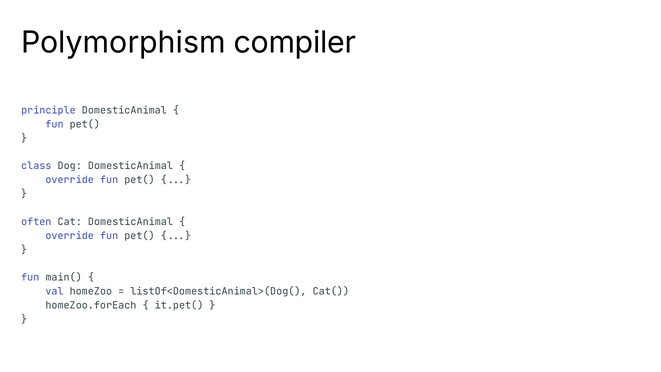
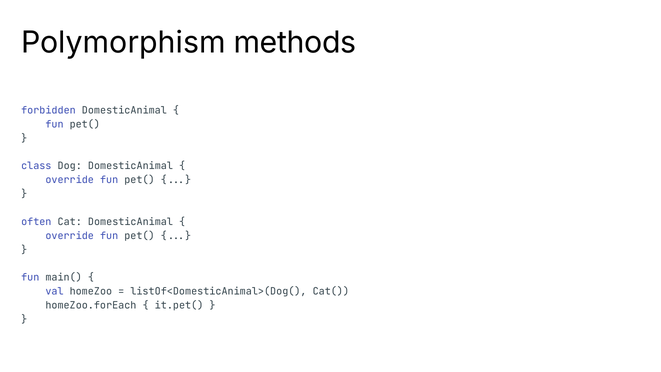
compiler: compiler -> methods (295, 42)
principle: principle -> forbidden (48, 110)
